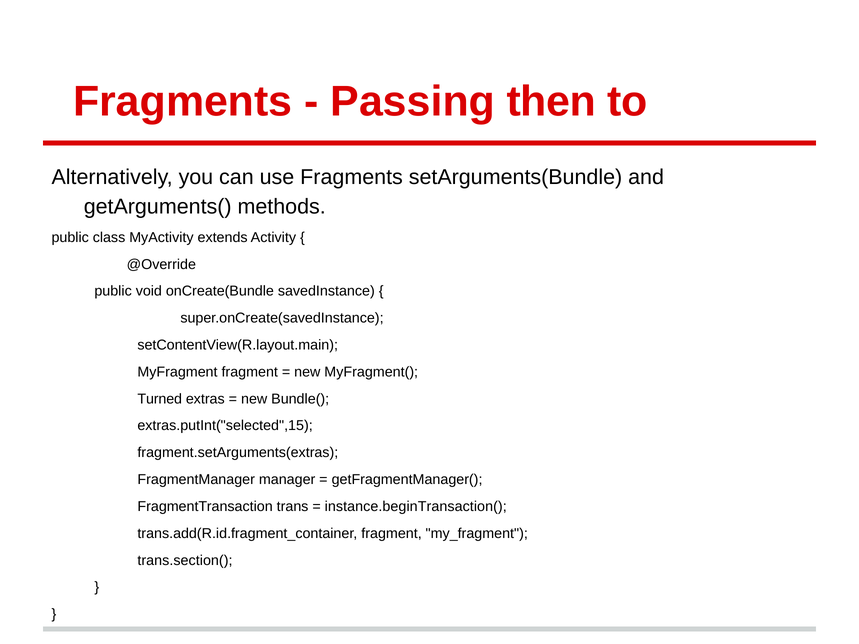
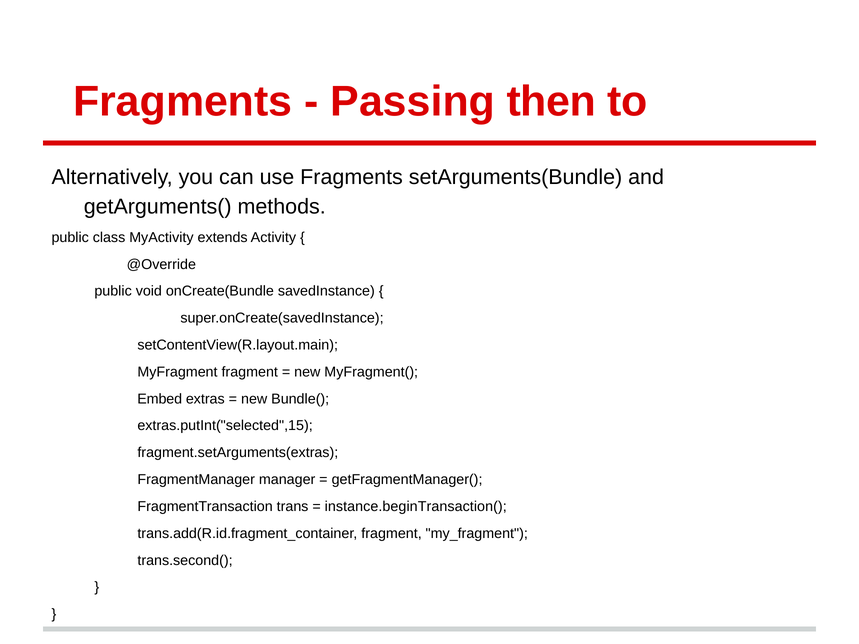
Turned: Turned -> Embed (160, 399)
trans.section(: trans.section( -> trans.second( (185, 561)
